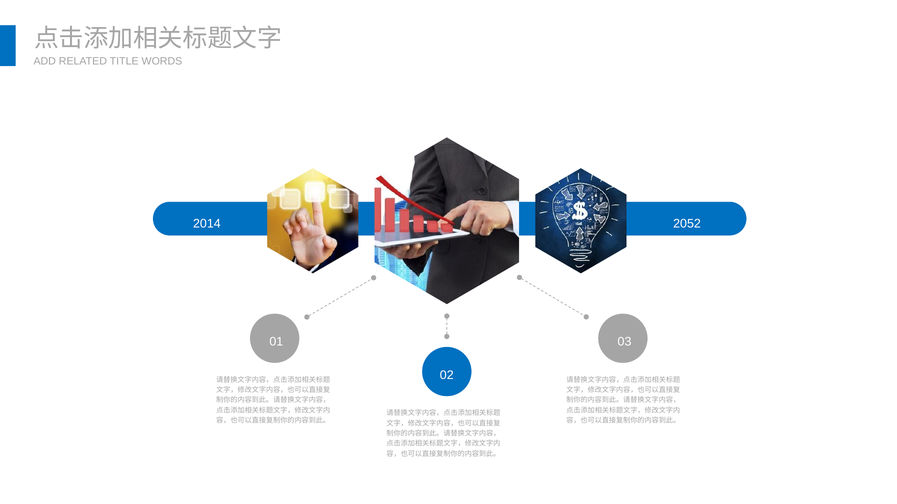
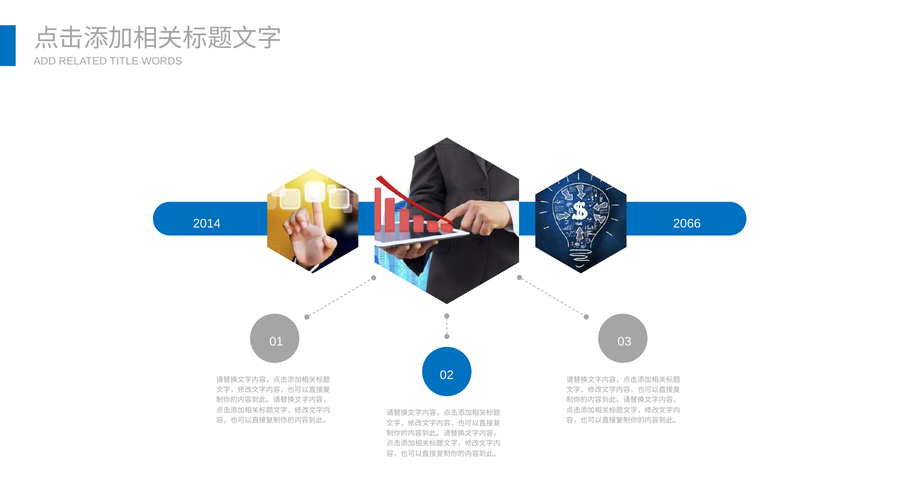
2052: 2052 -> 2066 (687, 224)
